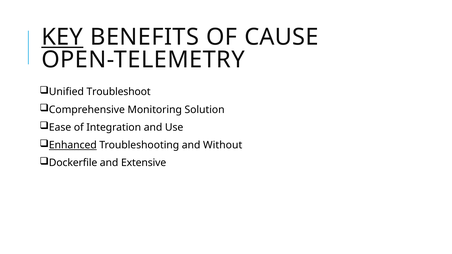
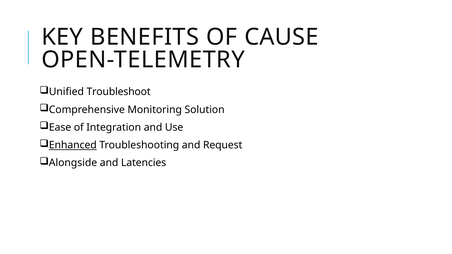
KEY underline: present -> none (62, 37)
Without: Without -> Request (223, 145)
Dockerfile: Dockerfile -> Alongside (73, 163)
Extensive: Extensive -> Latencies (144, 163)
